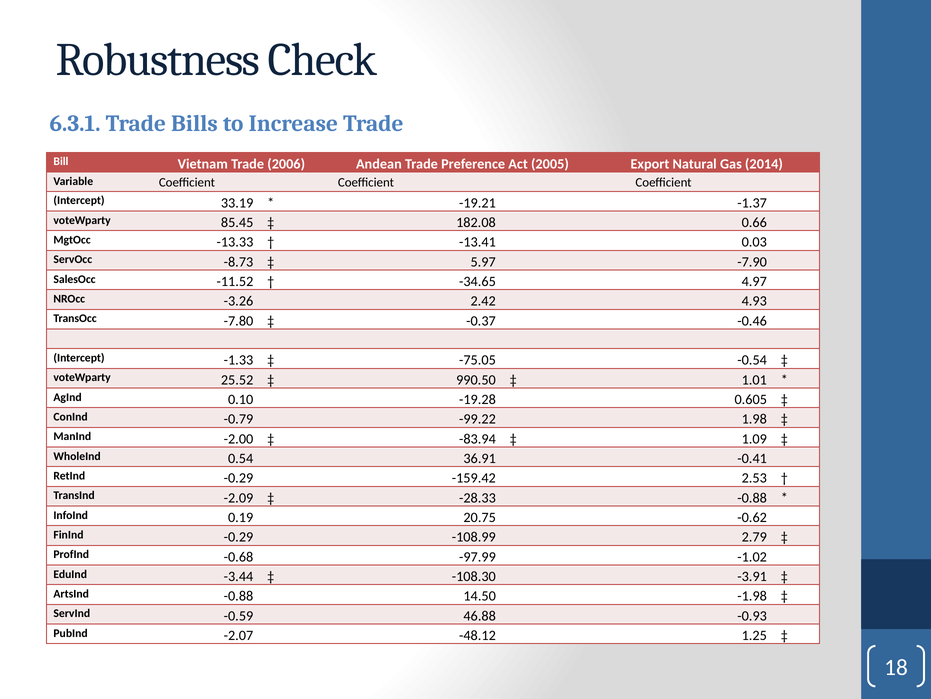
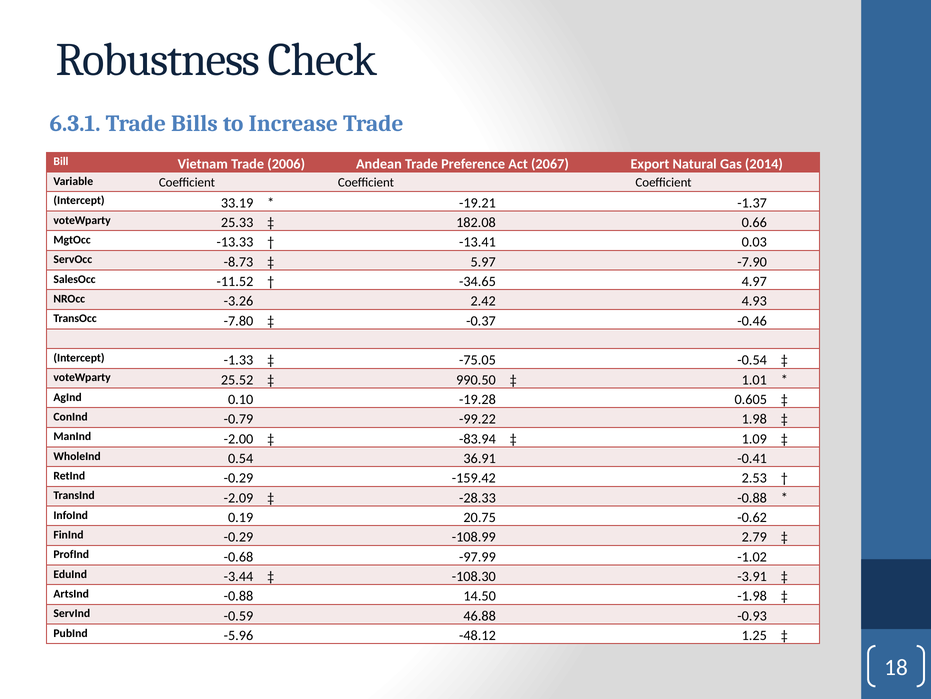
2005: 2005 -> 2067 (550, 164)
85.45: 85.45 -> 25.33 (237, 222)
-2.07: -2.07 -> -5.96 (238, 635)
